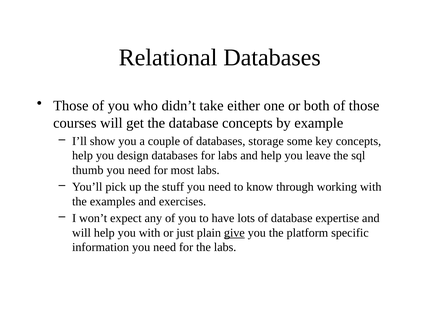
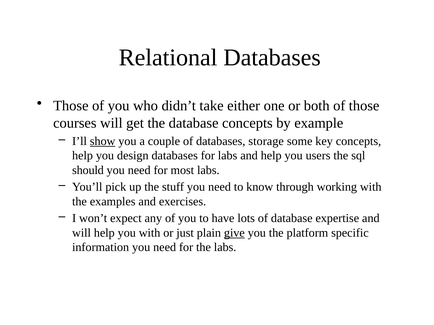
show underline: none -> present (103, 141)
leave: leave -> users (318, 156)
thumb: thumb -> should (88, 170)
